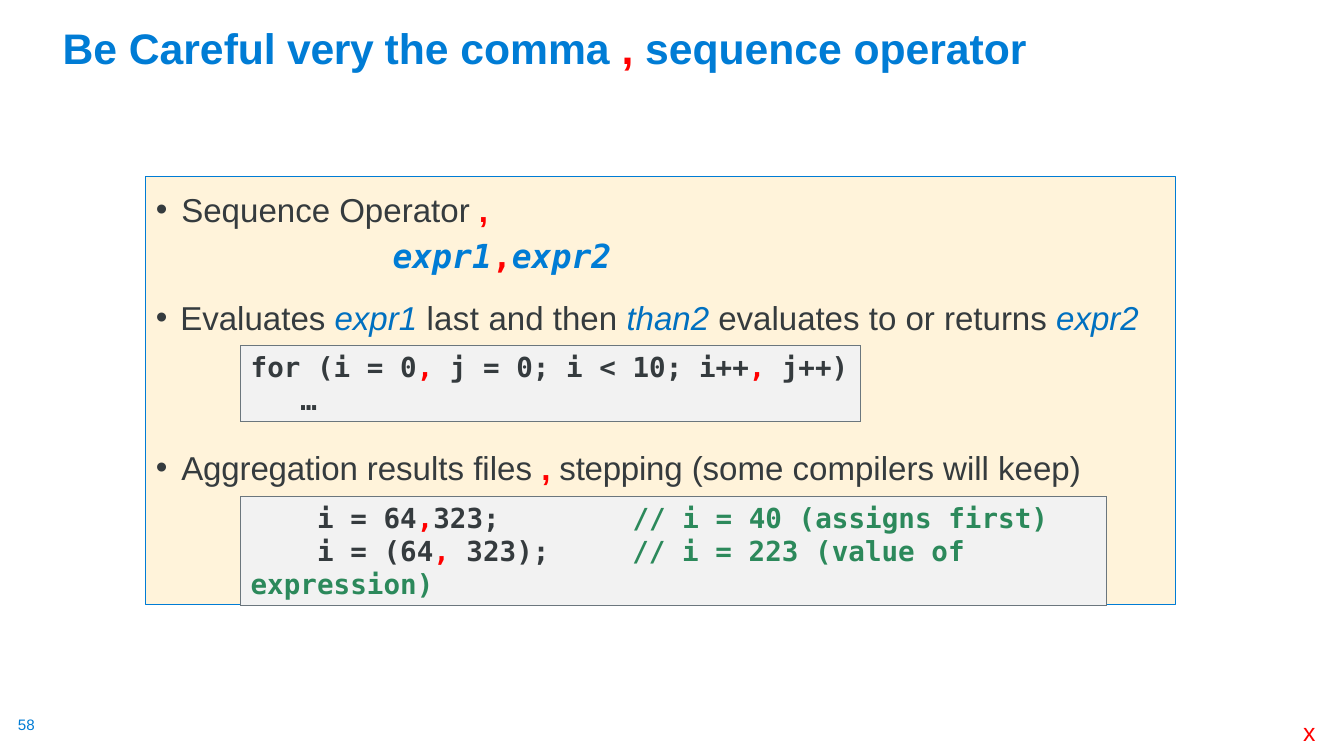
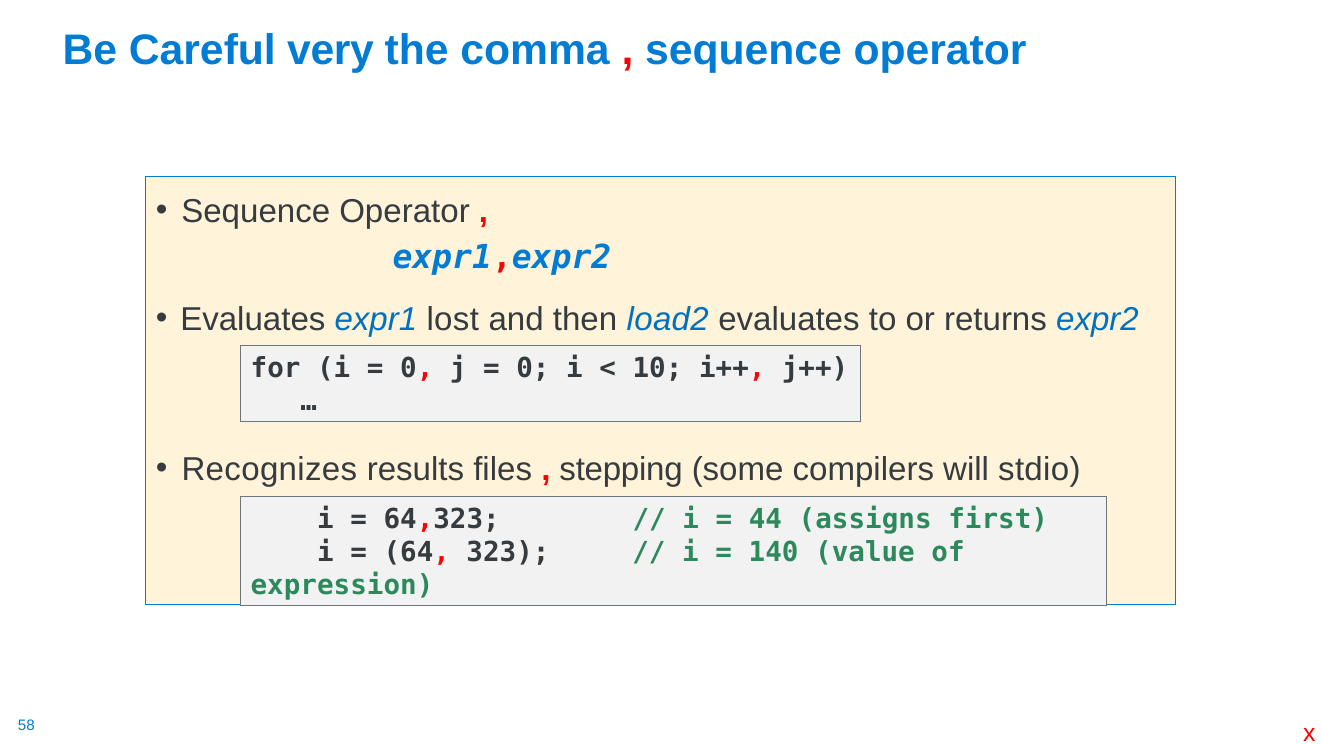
last: last -> lost (453, 319)
than2: than2 -> load2 (668, 319)
Aggregation: Aggregation -> Recognizes (269, 469)
keep: keep -> stdio (1039, 469)
40: 40 -> 44 (765, 519)
223: 223 -> 140 (774, 552)
